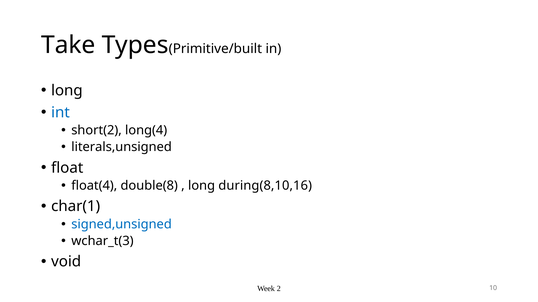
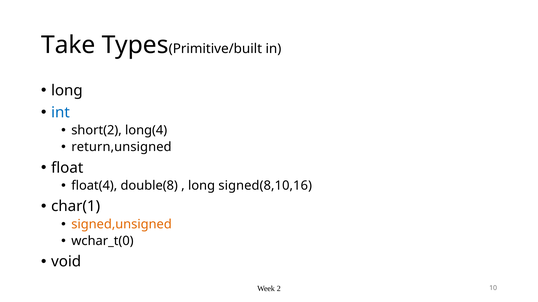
literals,unsigned: literals,unsigned -> return,unsigned (121, 147)
during(8,10,16: during(8,10,16 -> signed(8,10,16 (265, 186)
signed,unsigned colour: blue -> orange (122, 225)
wchar_t(3: wchar_t(3 -> wchar_t(0 (102, 241)
